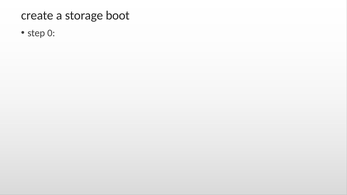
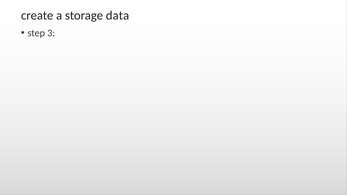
boot: boot -> data (118, 15)
0: 0 -> 3 (51, 33)
